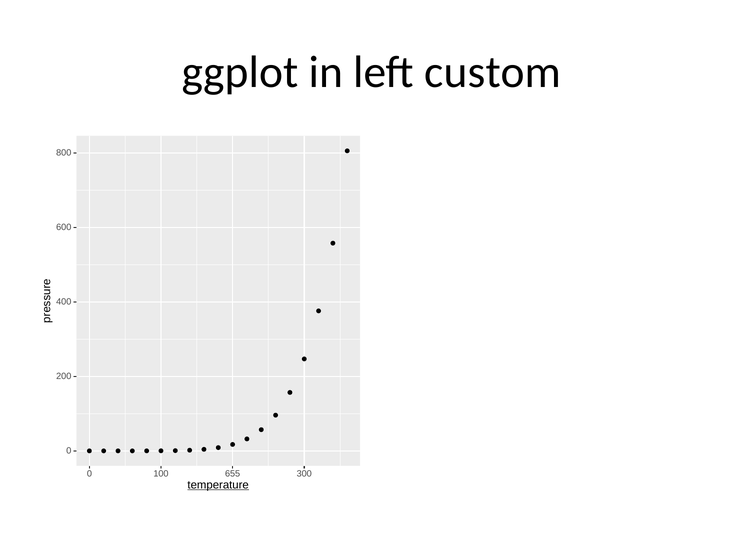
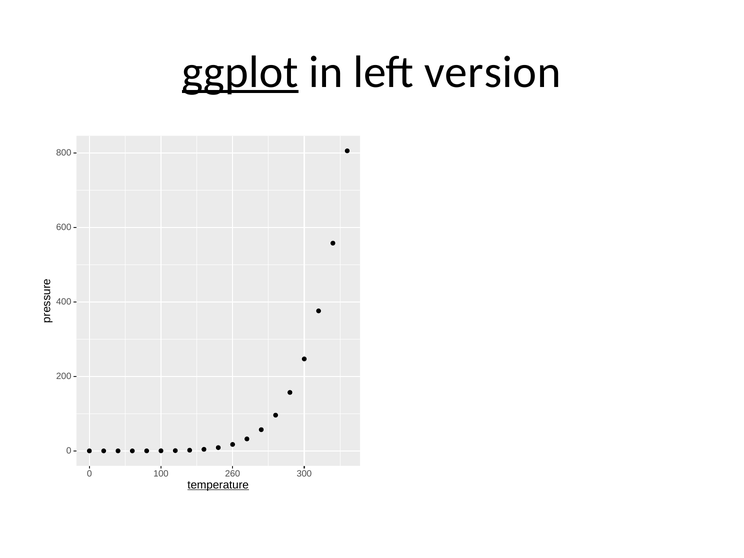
ggplot underline: none -> present (240, 72)
custom: custom -> version (493, 72)
655: 655 -> 260 (233, 474)
